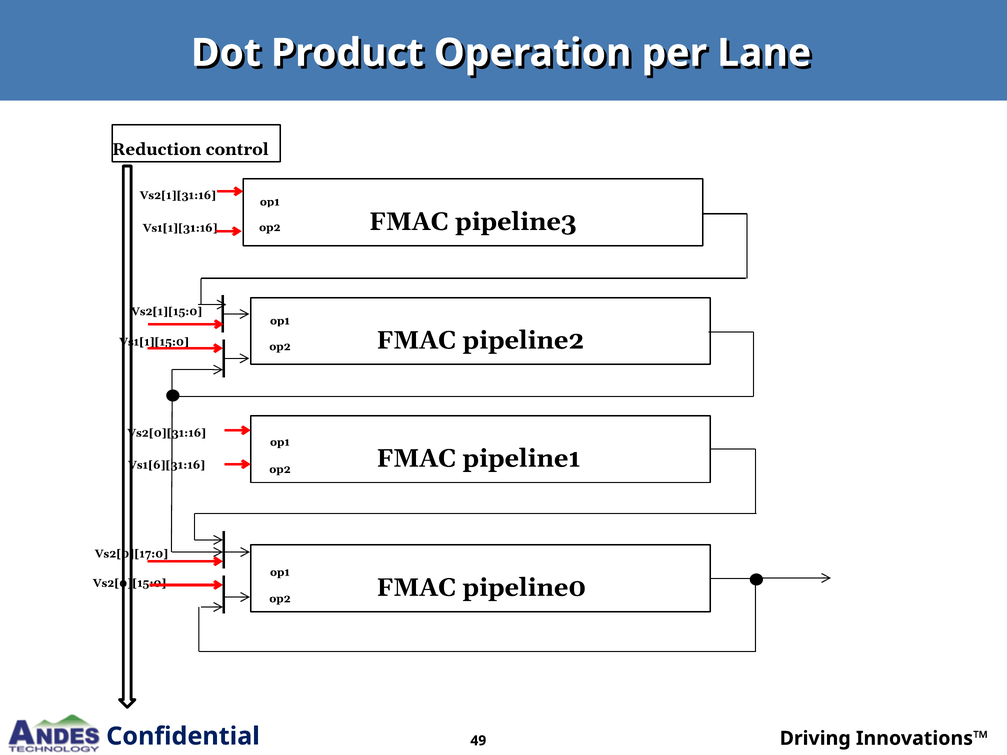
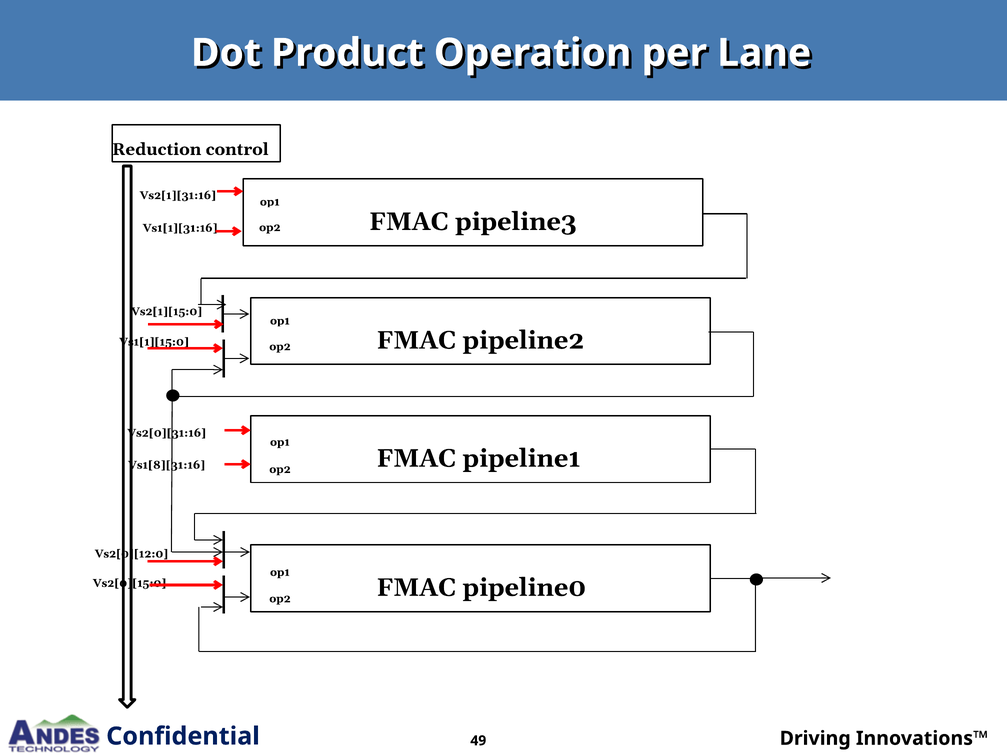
Vs1[6][31:16: Vs1[6][31:16 -> Vs1[8][31:16 (167, 465)
Vs2[0][17:0: Vs2[0][17:0 -> Vs2[0][12:0 (132, 554)
